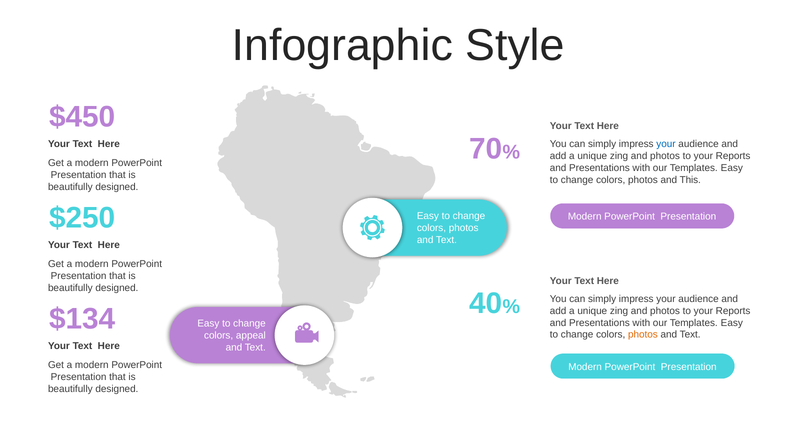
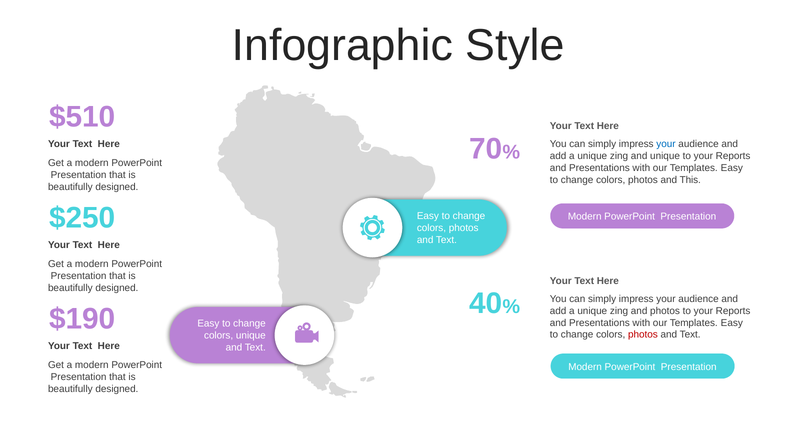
$450: $450 -> $510 (82, 117)
photos: photos -> unique (665, 156)
$134: $134 -> $190 (82, 319)
photos colour: orange -> red (643, 335)
colors appeal: appeal -> unique (251, 336)
